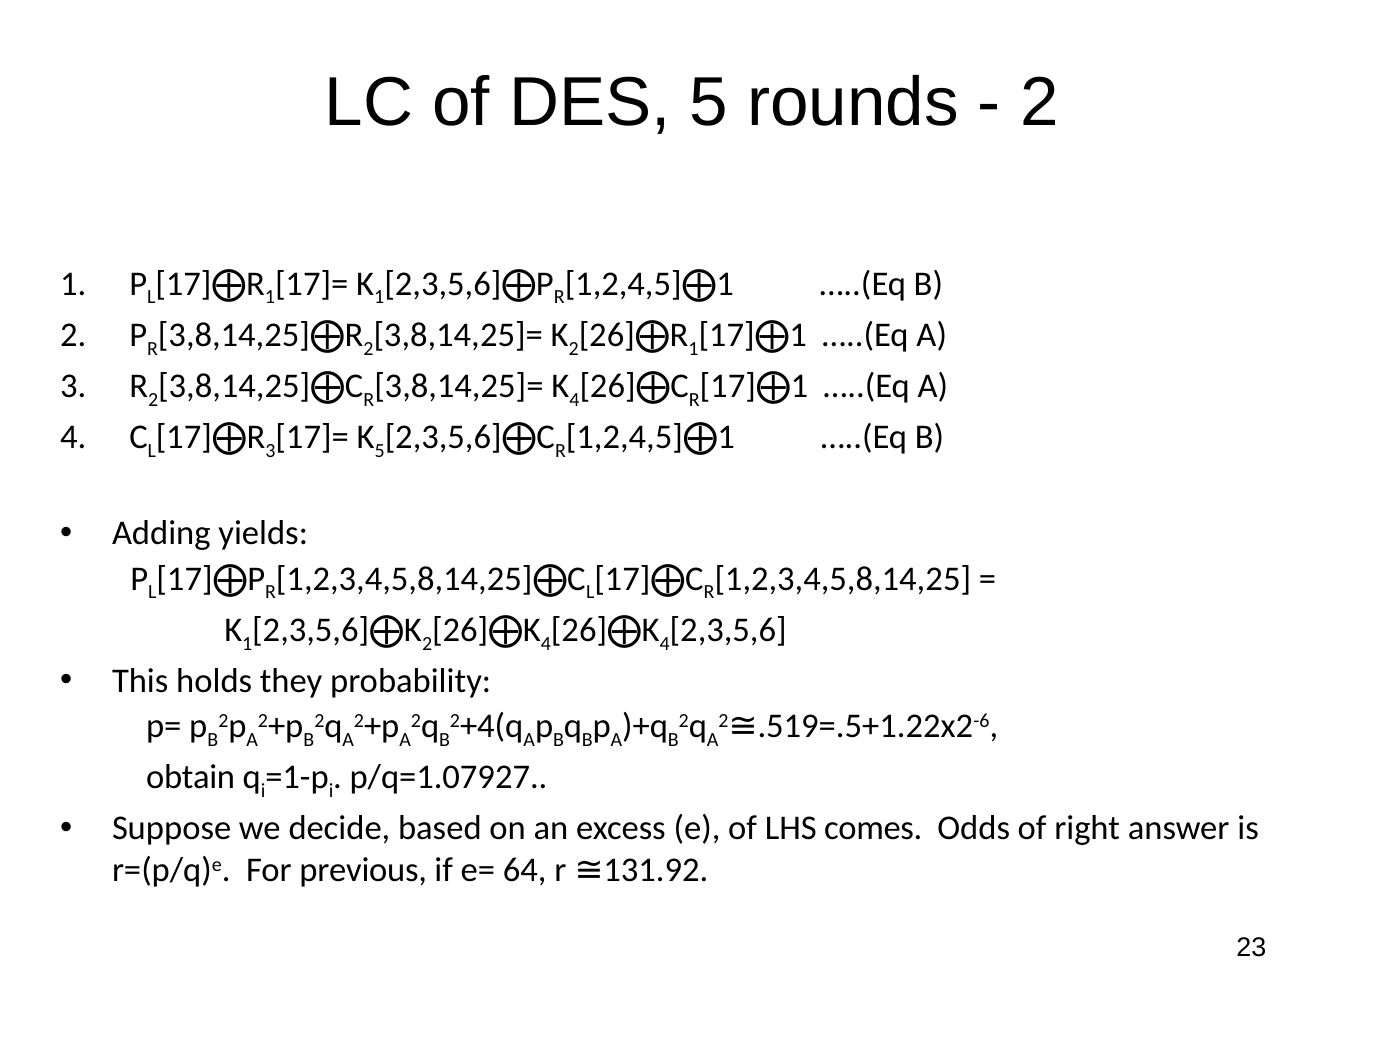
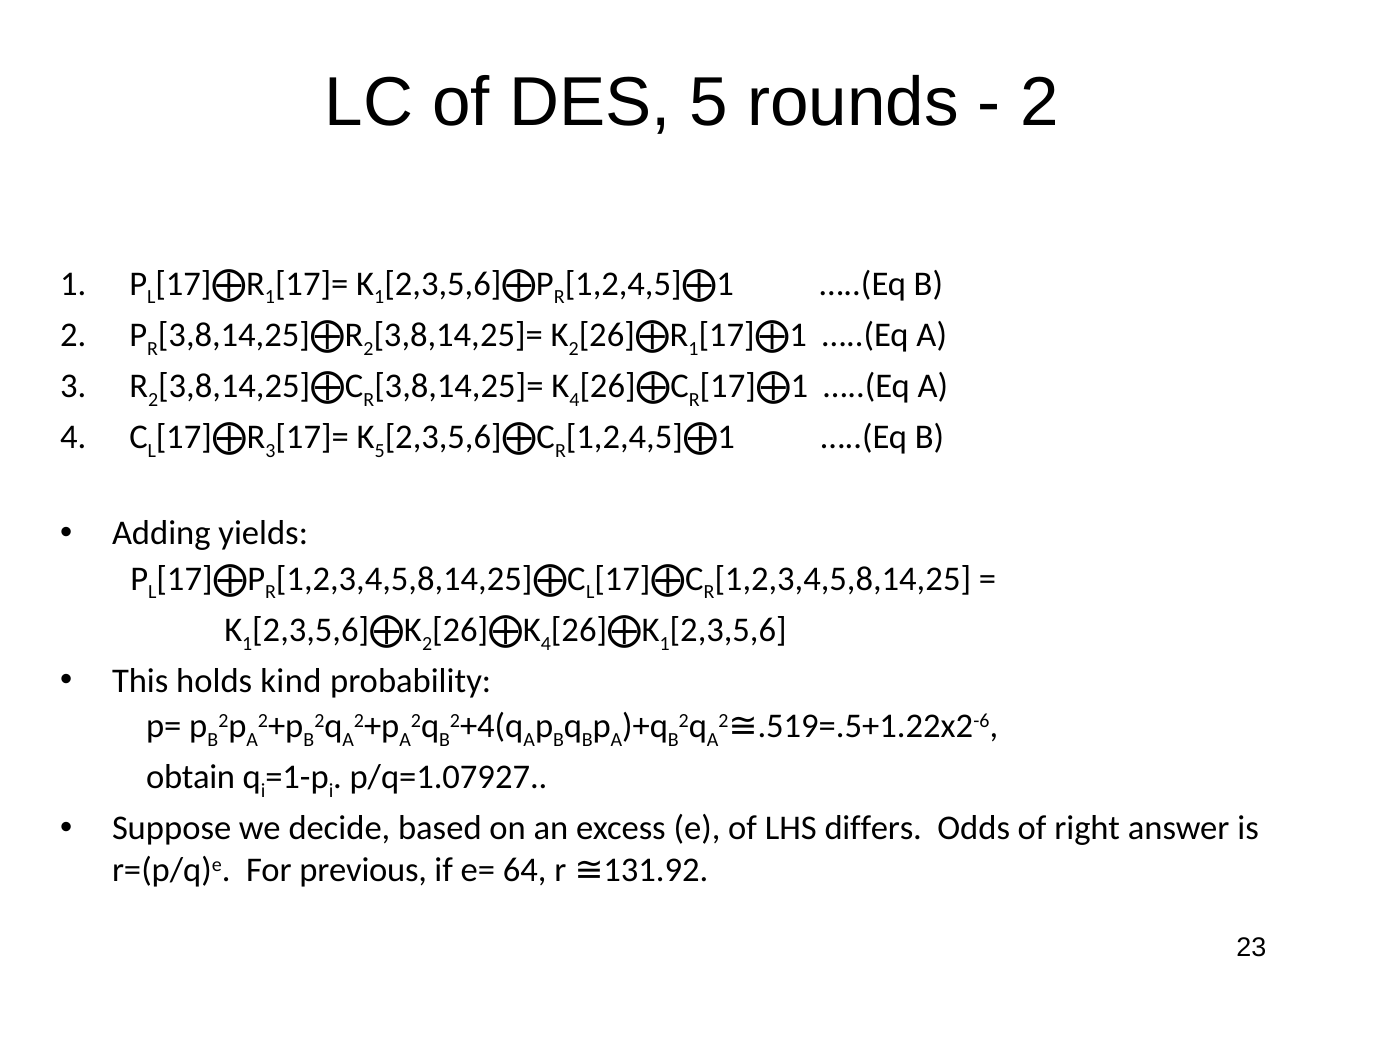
4: 4 -> 1 (665, 643)
they: they -> kind (291, 681)
comes: comes -> differs (873, 829)
